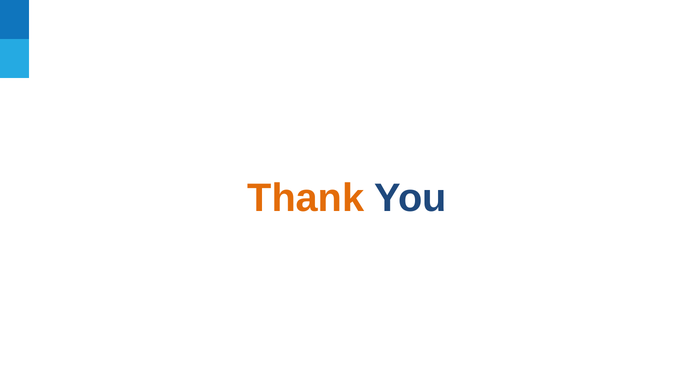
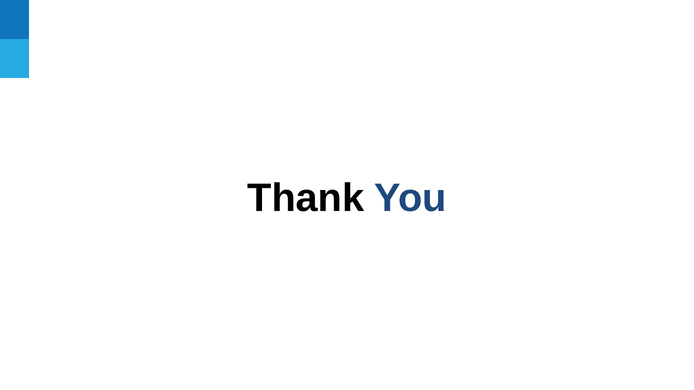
Thank colour: orange -> black (306, 198)
